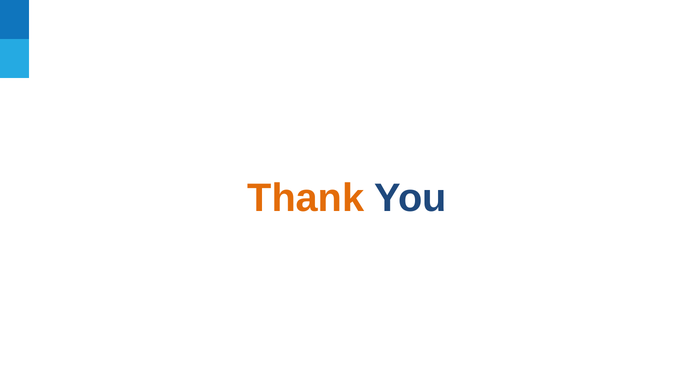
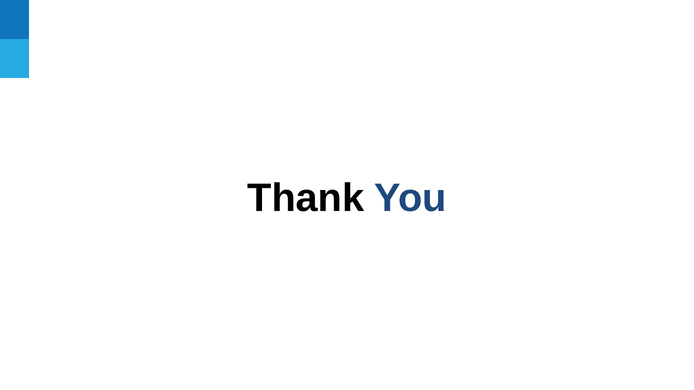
Thank colour: orange -> black (306, 198)
